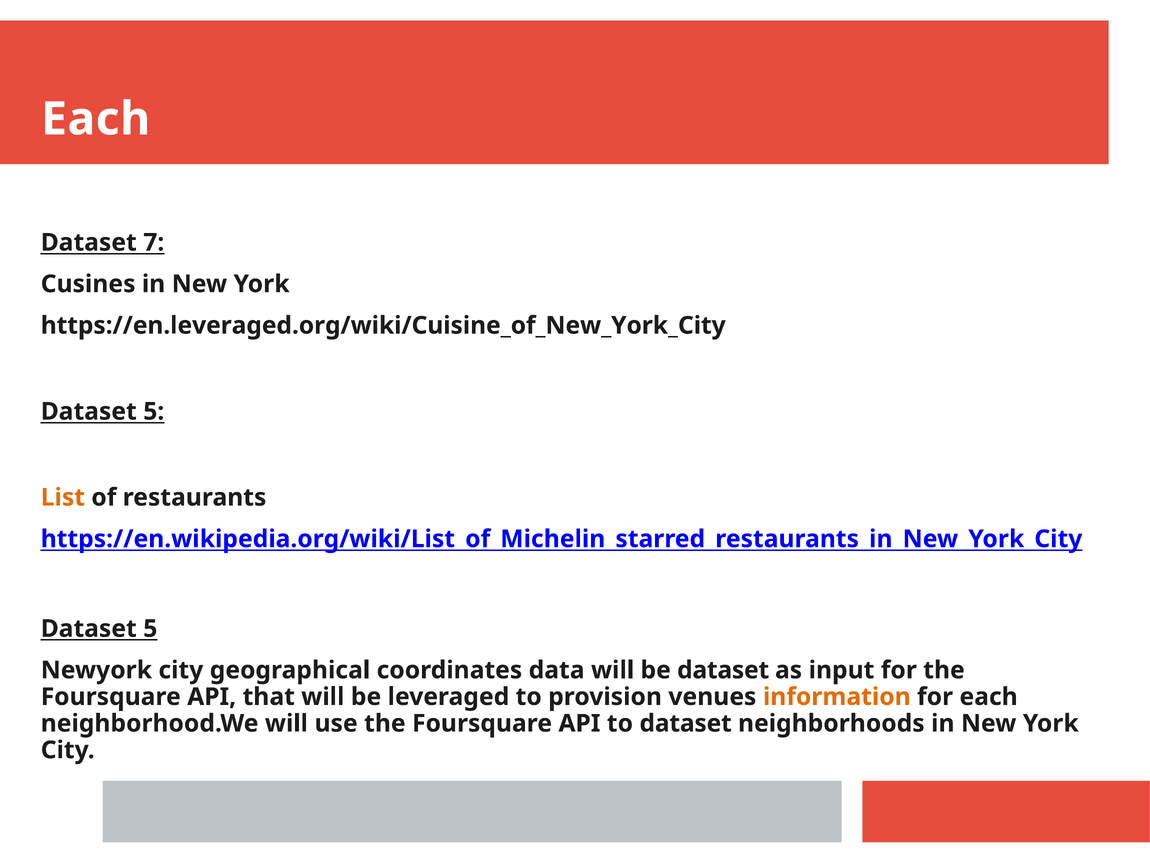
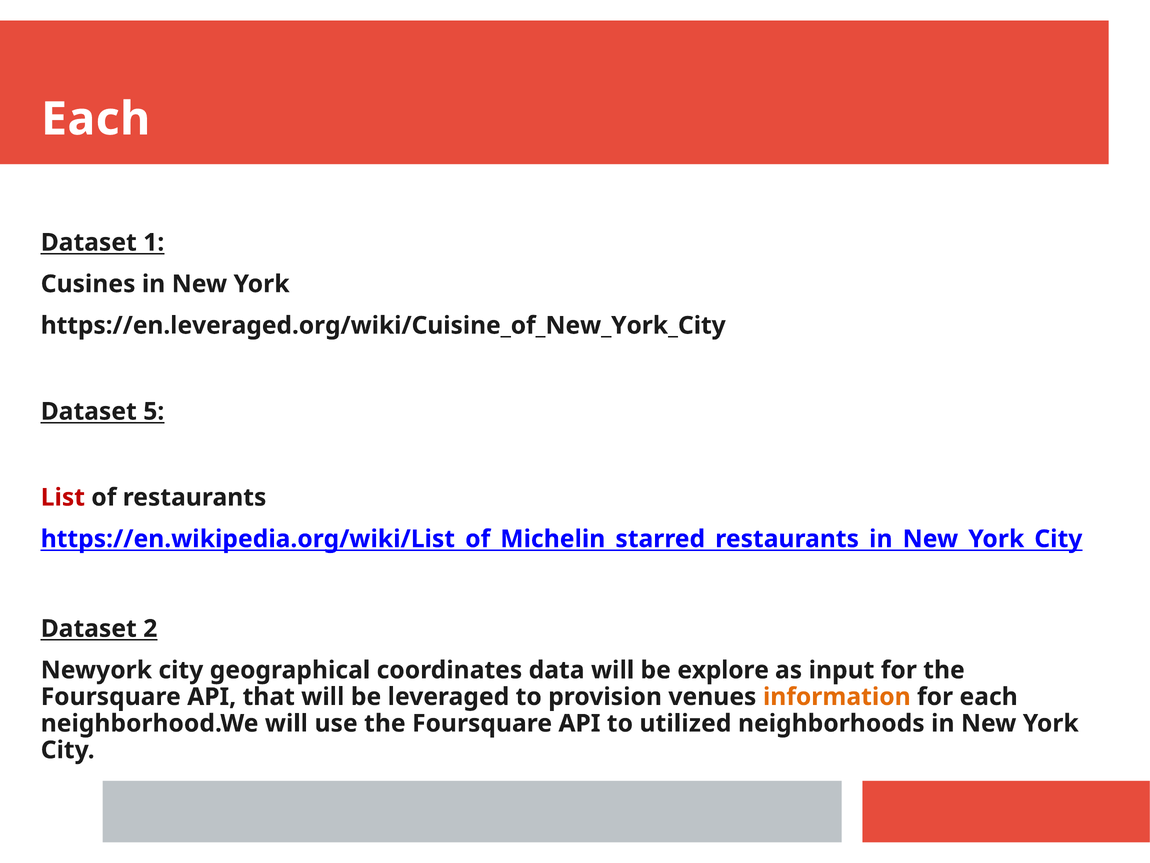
7: 7 -> 1 (154, 242)
List colour: orange -> red (63, 497)
5: 5 -> 2 (150, 628)
be dataset: dataset -> explore (723, 670)
to dataset: dataset -> utilized (685, 723)
